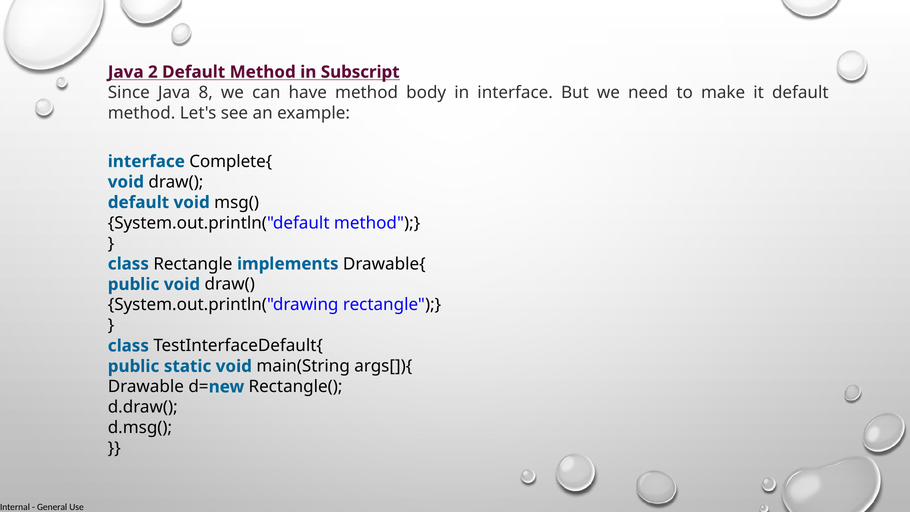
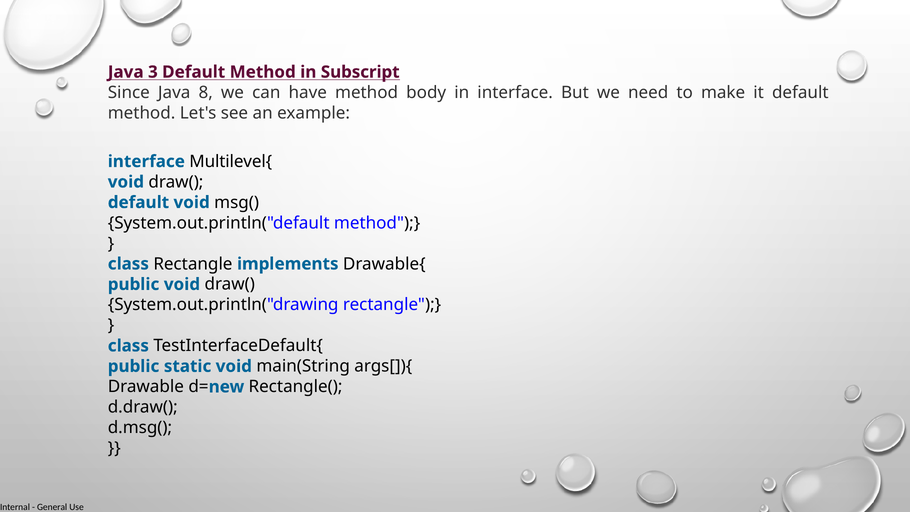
2: 2 -> 3 (153, 72)
Complete{: Complete{ -> Multilevel{ (231, 161)
